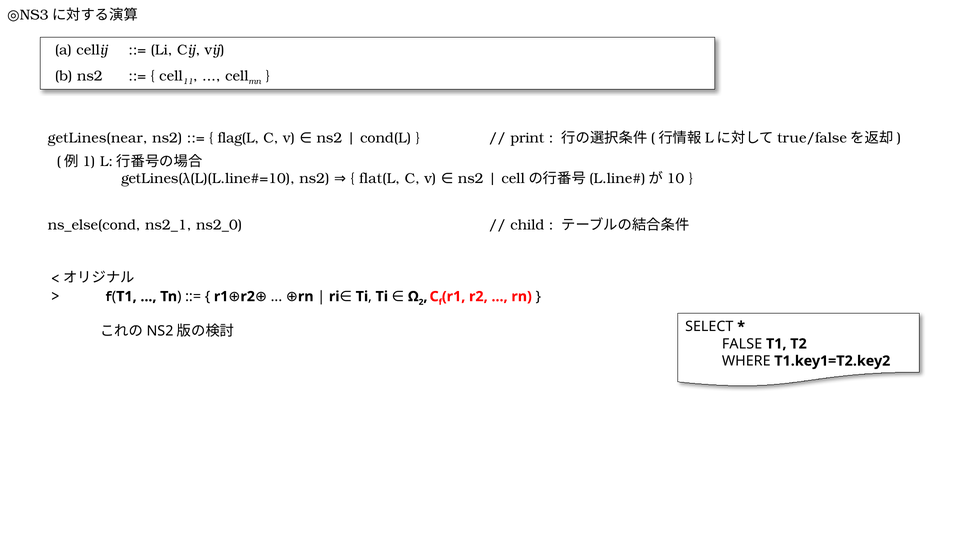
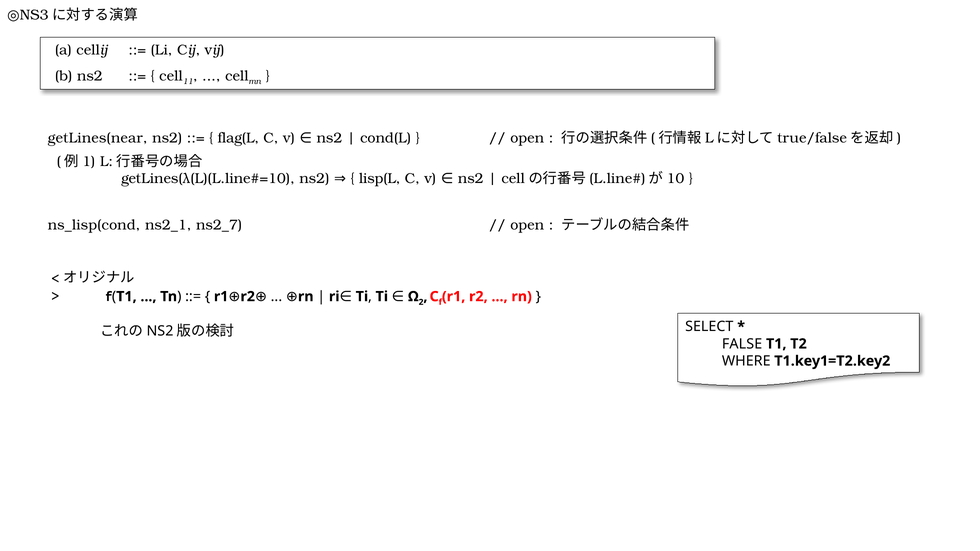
print: print -> open (527, 138)
flat(L: flat(L -> lisp(L (380, 179)
ns_else(cond: ns_else(cond -> ns_lisp(cond (94, 225)
ns2_0: ns2_0 -> ns2_7 (219, 225)
child: child -> open (527, 225)
